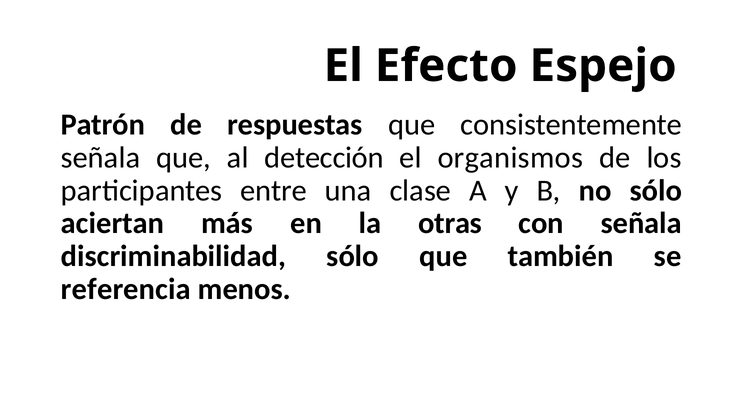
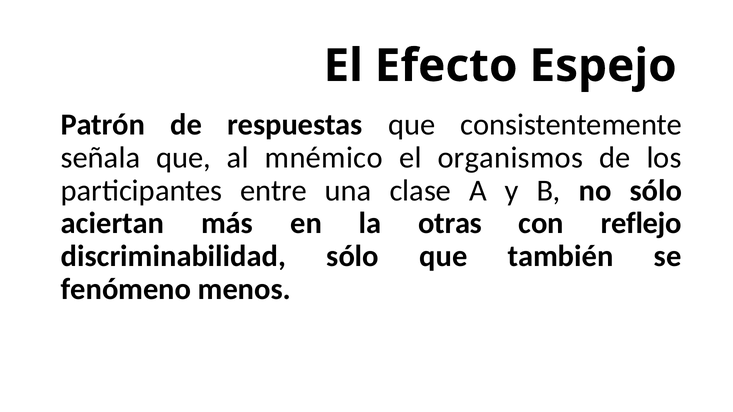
detección: detección -> mnémico (324, 158)
con señala: señala -> reflejo (641, 224)
referencia: referencia -> fenómeno (126, 290)
